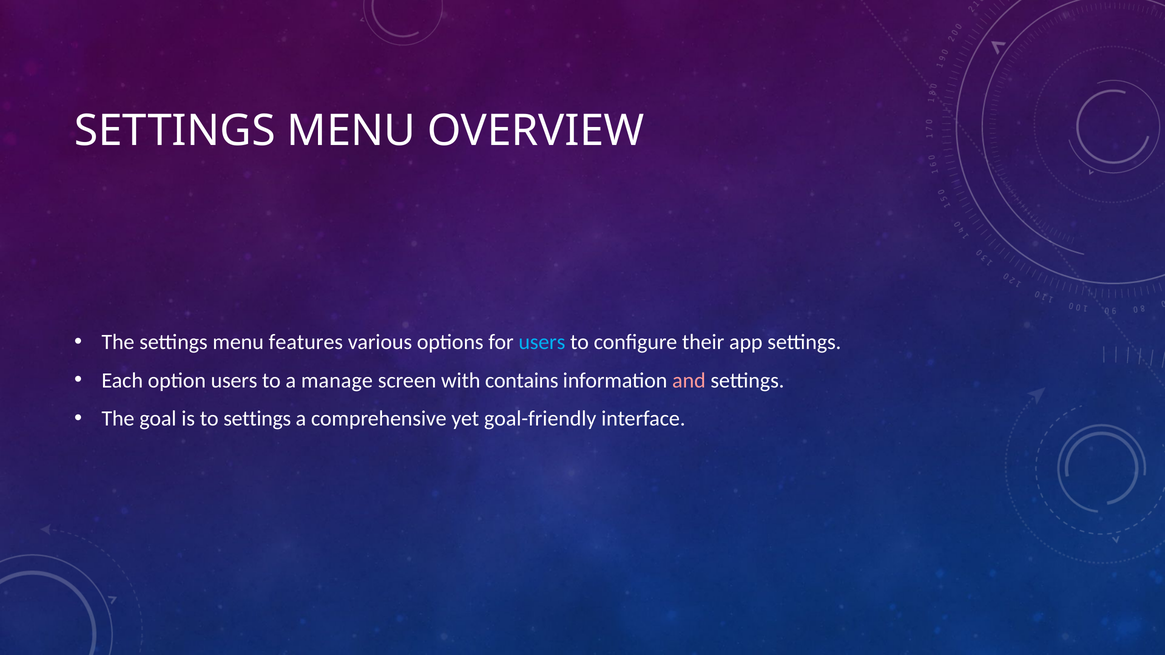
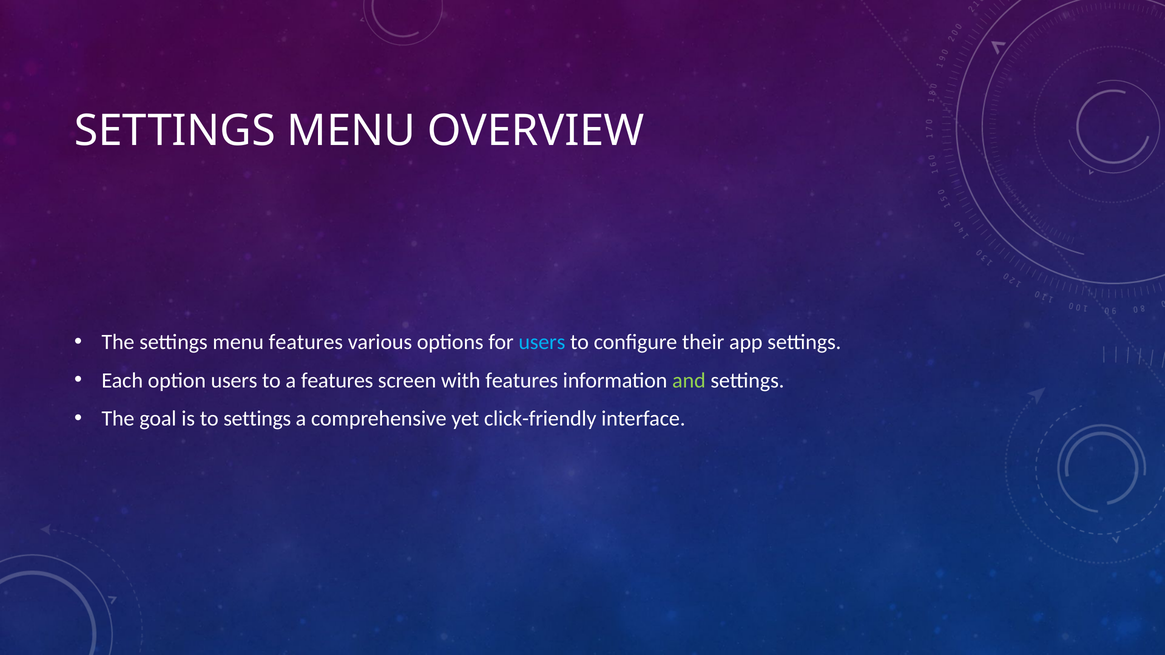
a manage: manage -> features (337, 381)
with contains: contains -> features (522, 381)
and colour: pink -> light green (689, 381)
goal-friendly: goal-friendly -> click-friendly (540, 419)
